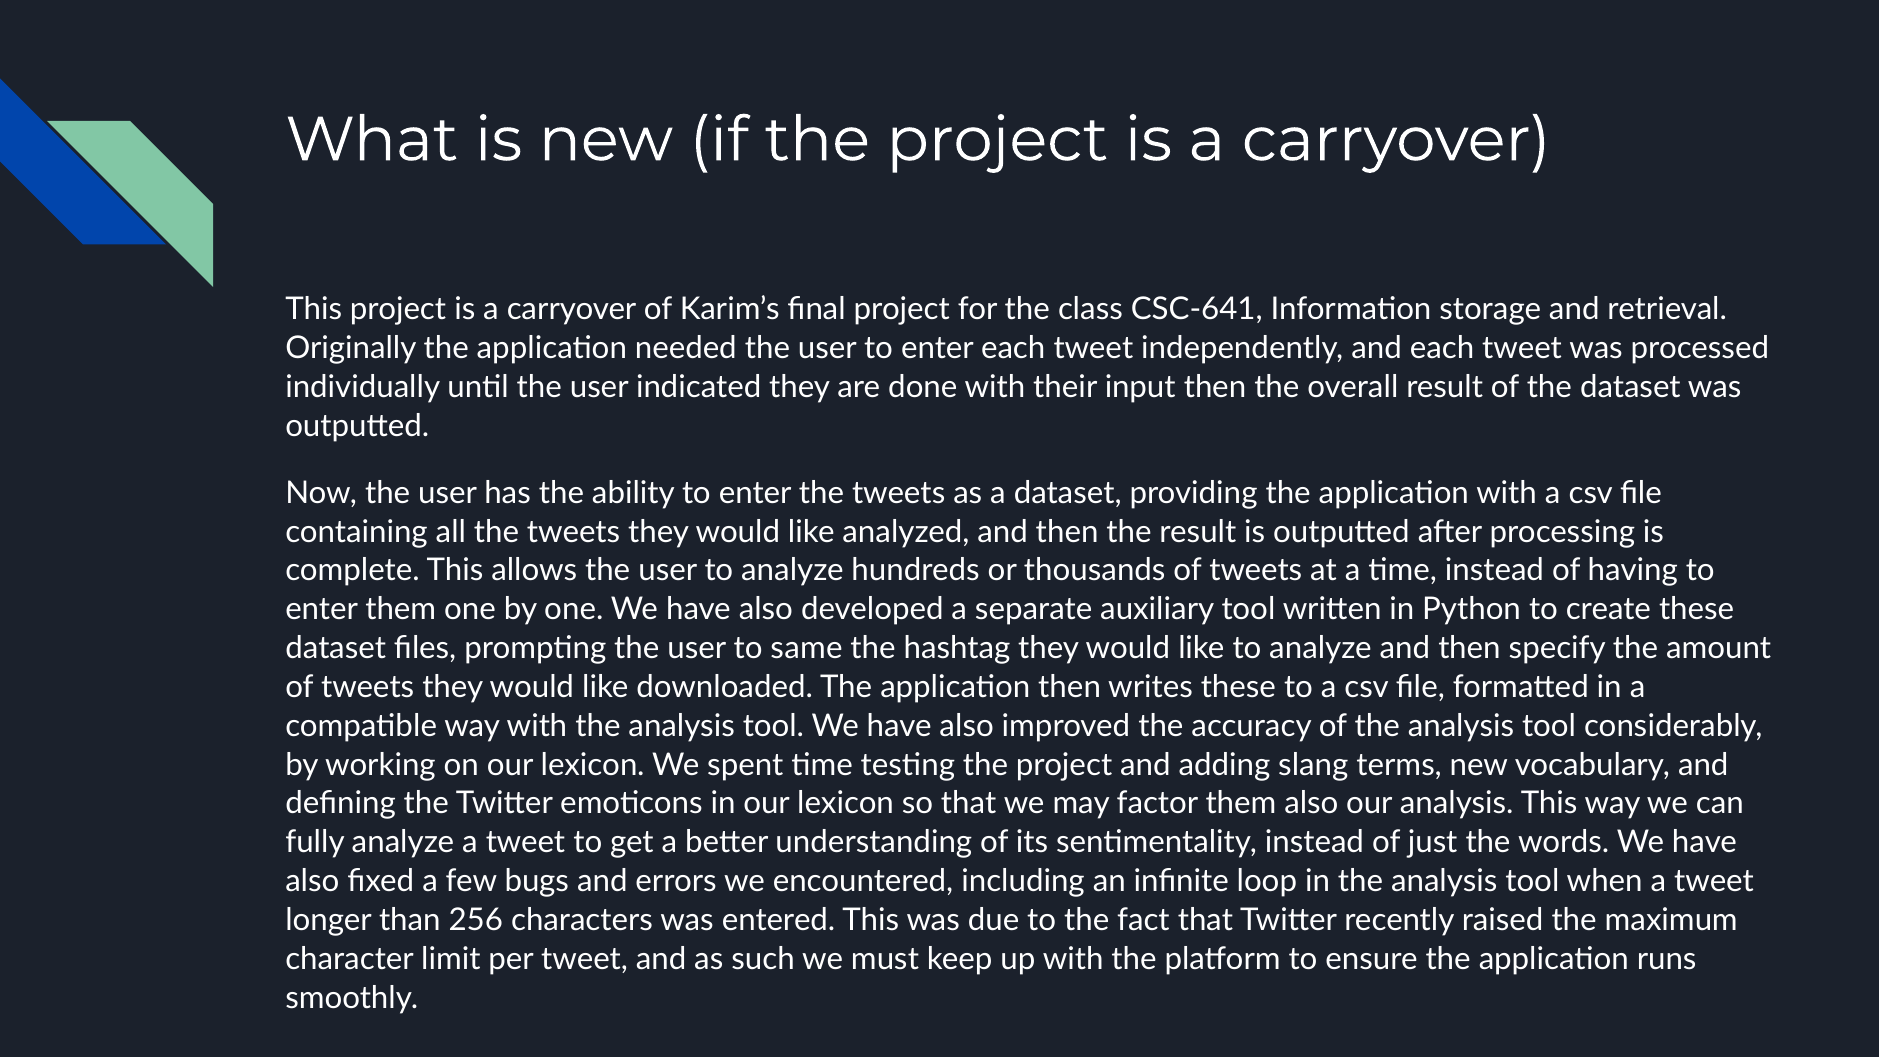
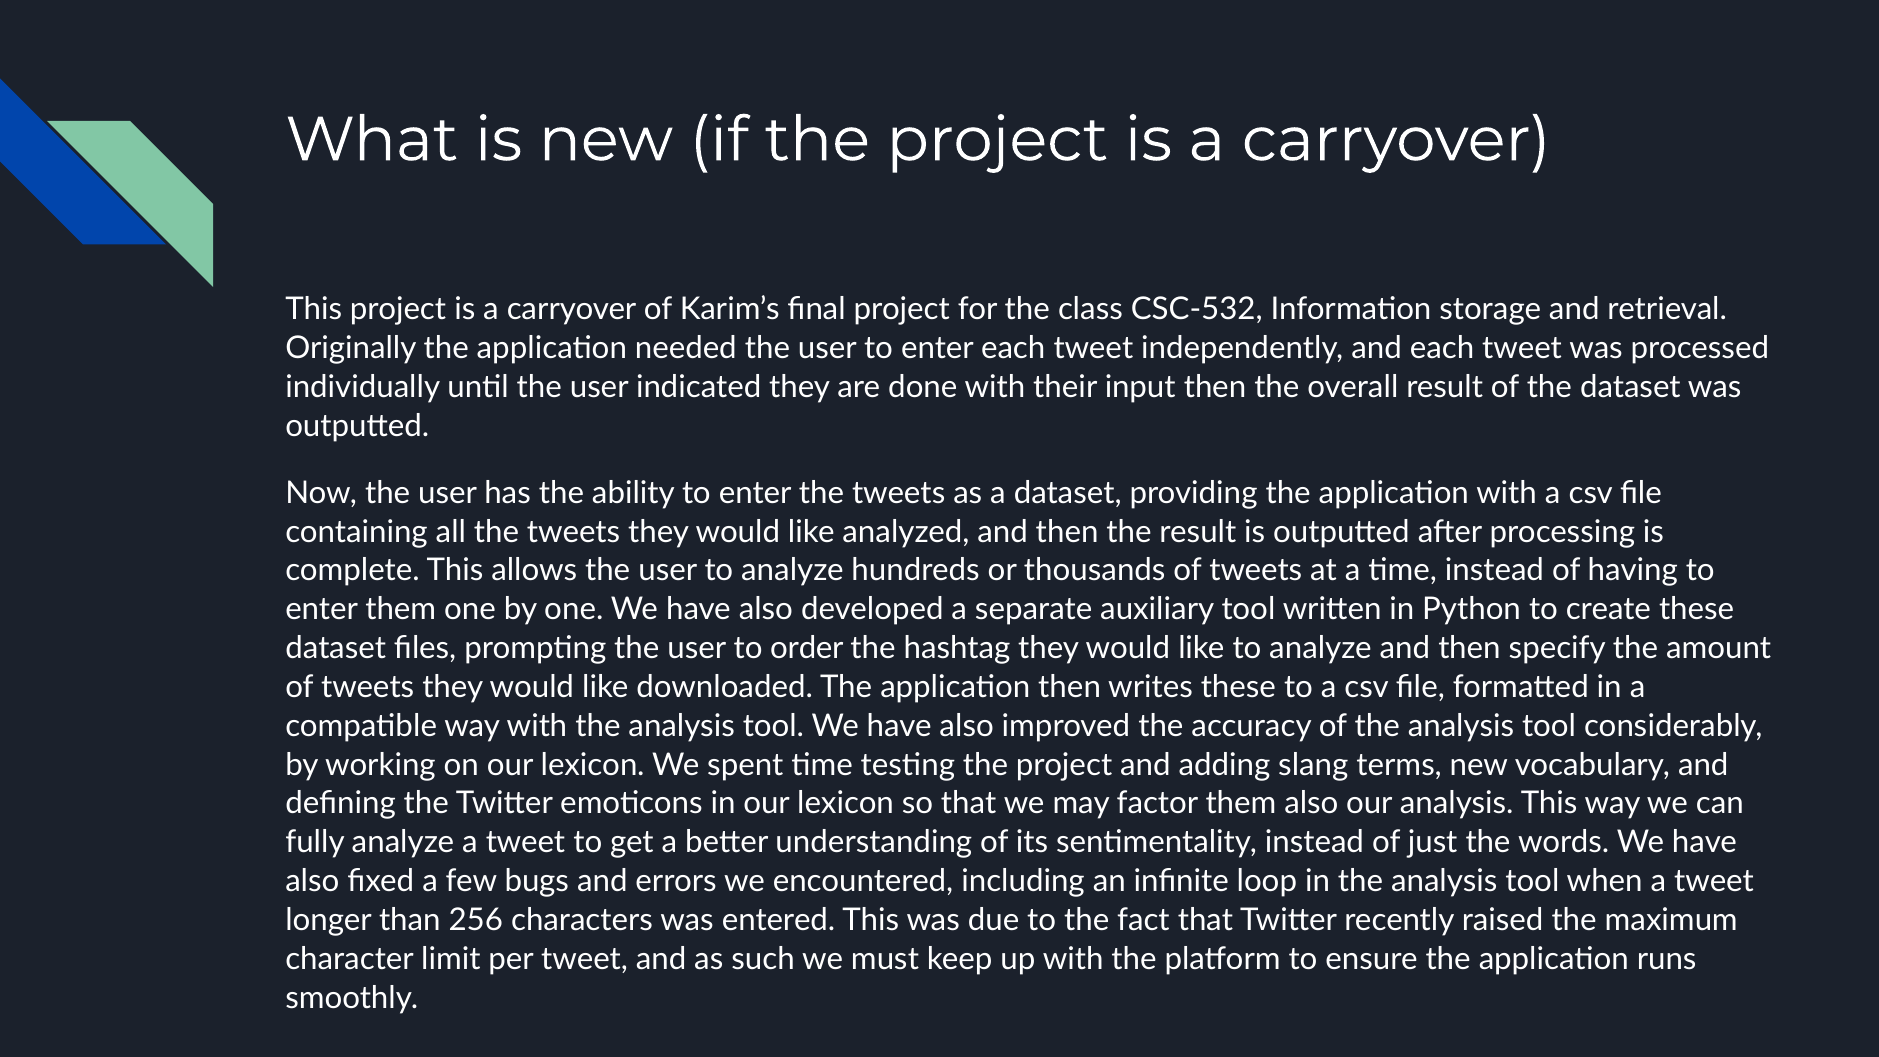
CSC-641: CSC-641 -> CSC-532 (1197, 309)
same: same -> order (807, 648)
